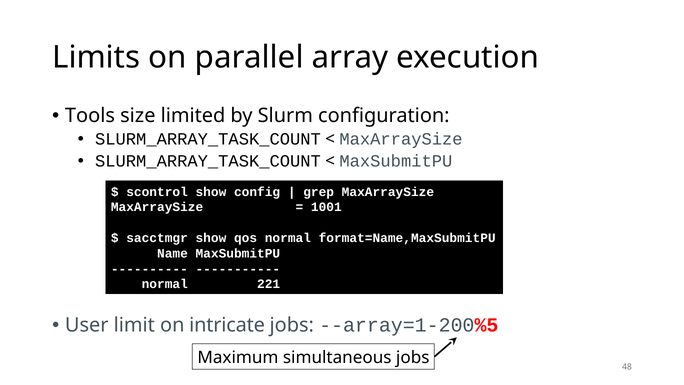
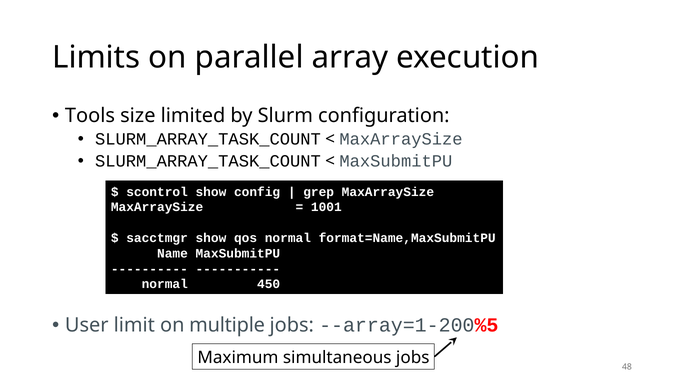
221: 221 -> 450 (269, 284)
intricate: intricate -> multiple (227, 325)
